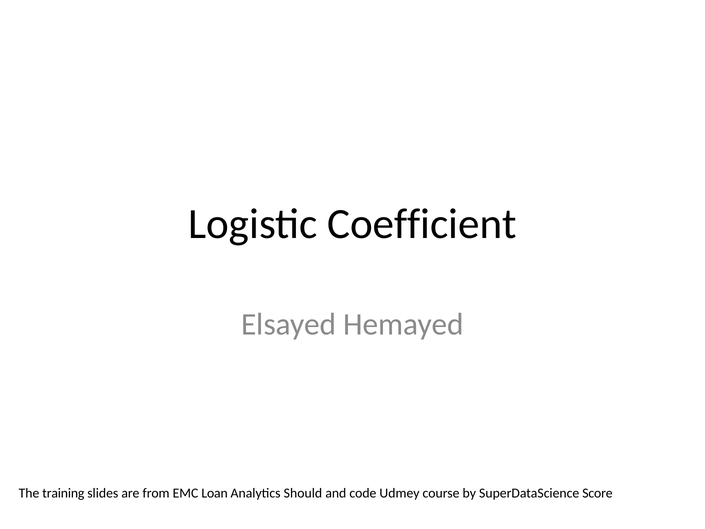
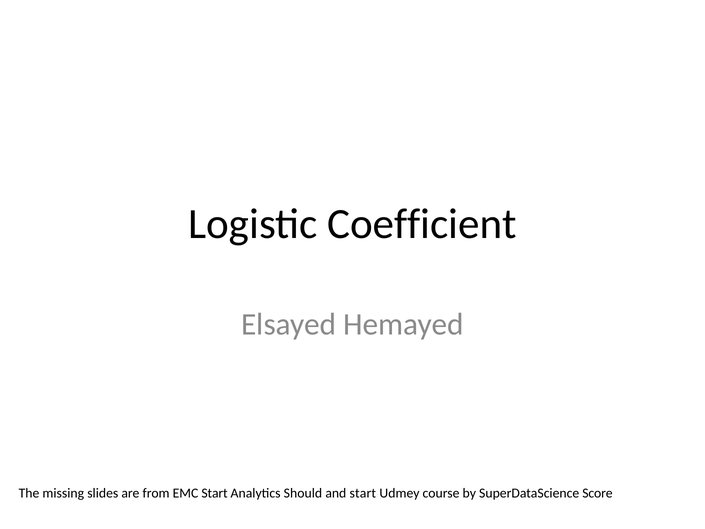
training: training -> missing (63, 493)
EMC Loan: Loan -> Start (215, 493)
and code: code -> start (363, 493)
